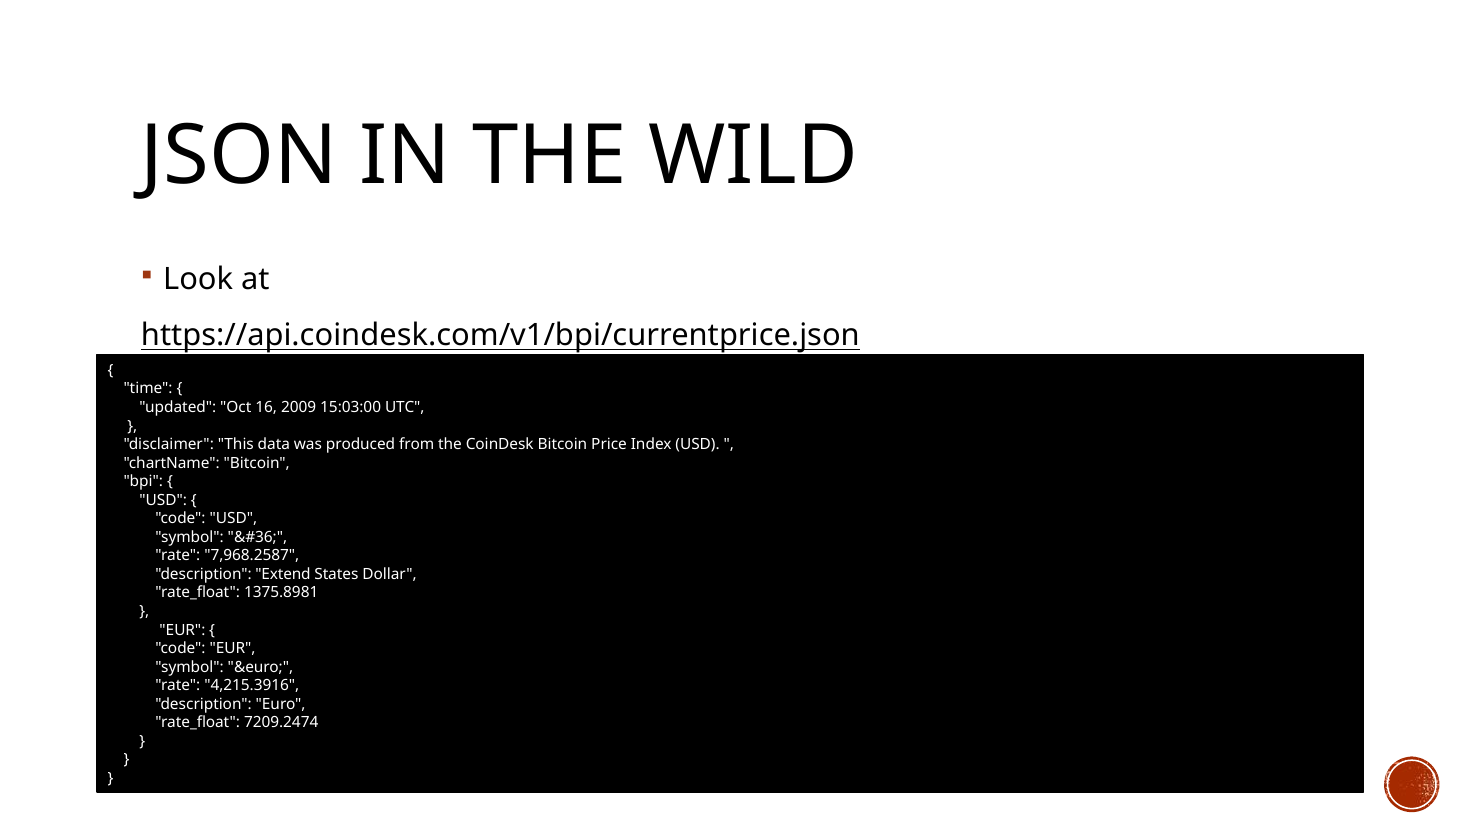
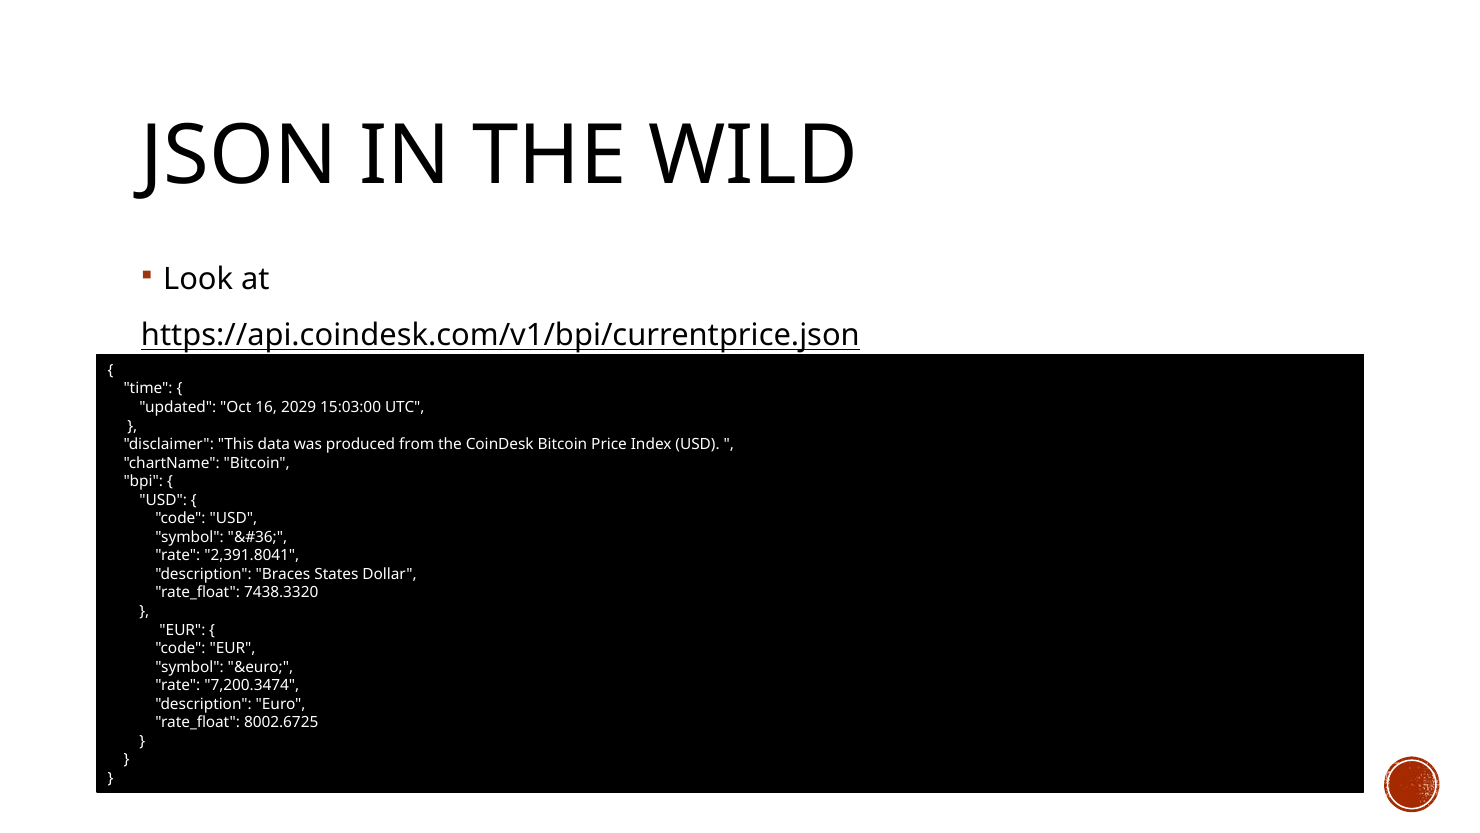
2009: 2009 -> 2029 (299, 407)
7,968.2587: 7,968.2587 -> 2,391.8041 (252, 555)
Extend: Extend -> Braces (283, 574)
1375.8981: 1375.8981 -> 7438.3320 (281, 592)
4,215.3916: 4,215.3916 -> 7,200.3474 (252, 685)
7209.2474: 7209.2474 -> 8002.6725 (281, 722)
